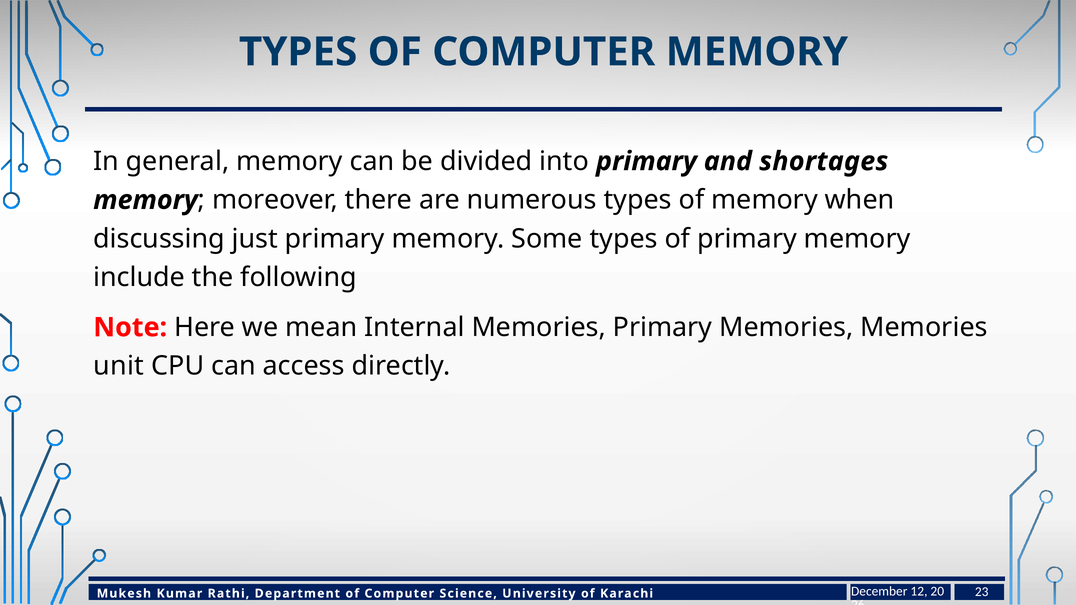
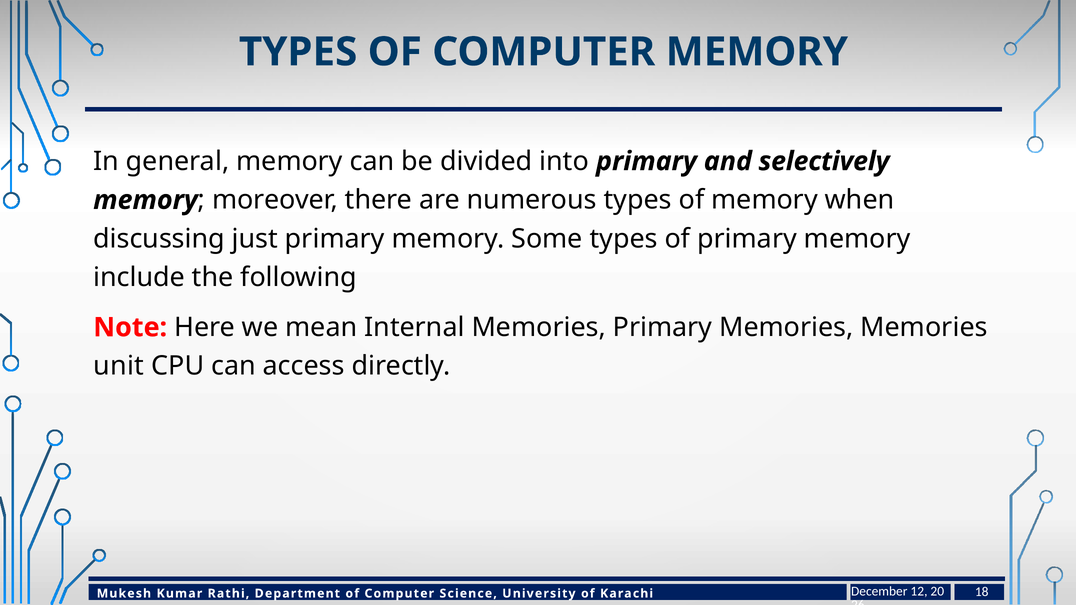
shortages: shortages -> selectively (824, 161)
23: 23 -> 18 (982, 592)
